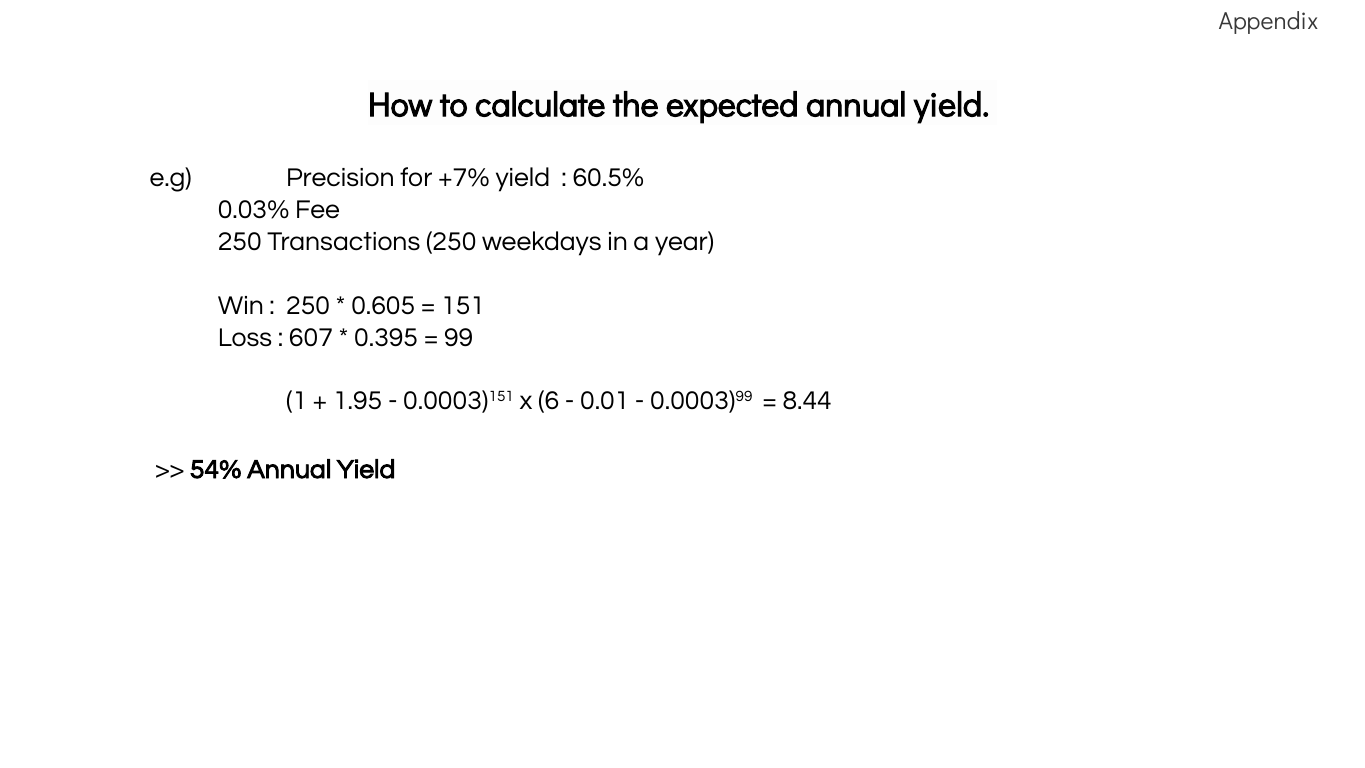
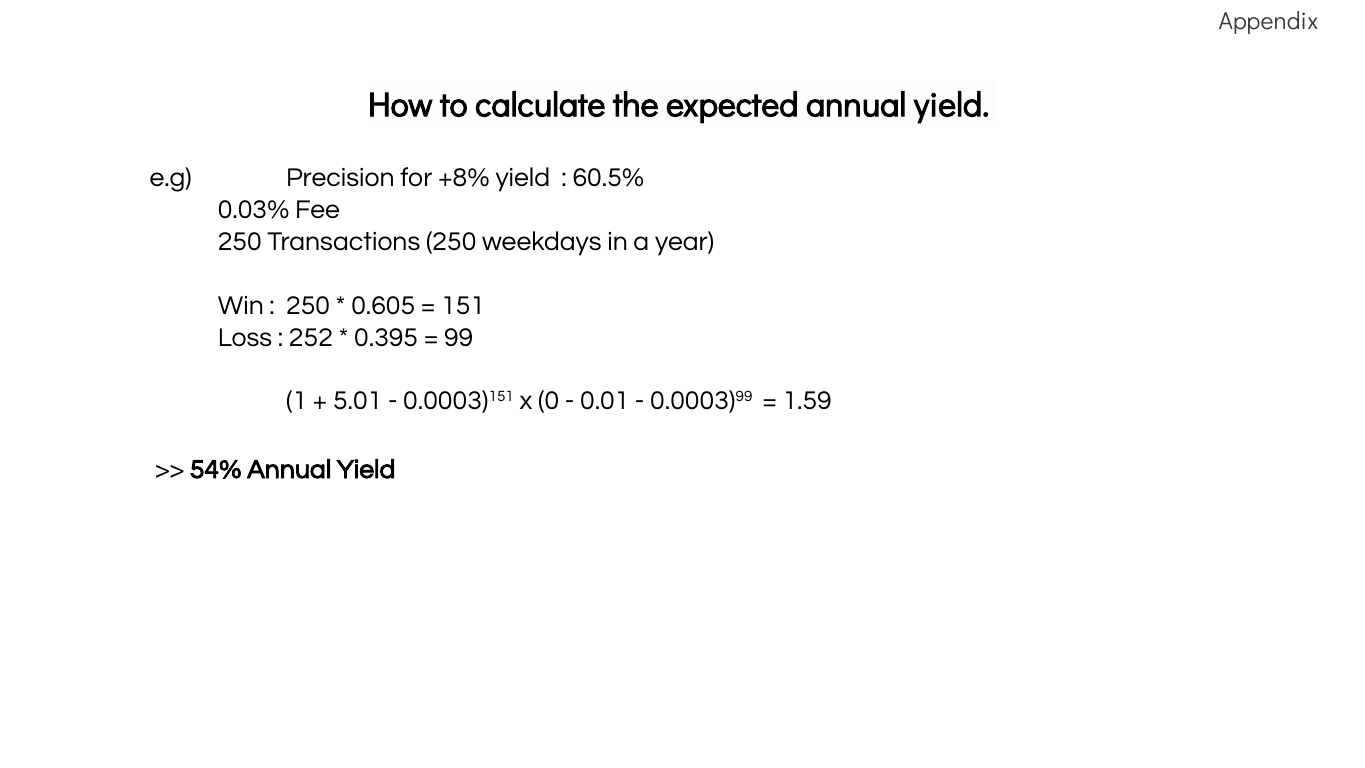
+7%: +7% -> +8% (464, 178)
607: 607 -> 252 (311, 337)
1.95: 1.95 -> 5.01 (358, 401)
6: 6 -> 0 (549, 401)
8.44: 8.44 -> 1.59 (807, 401)
